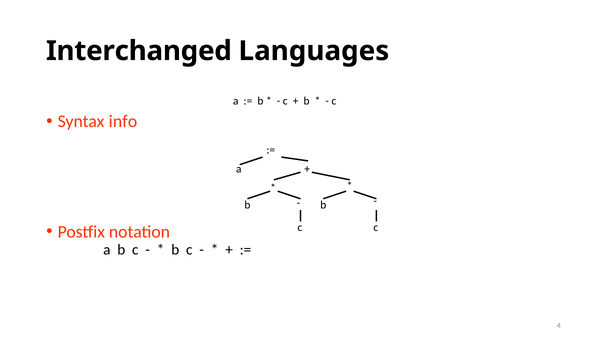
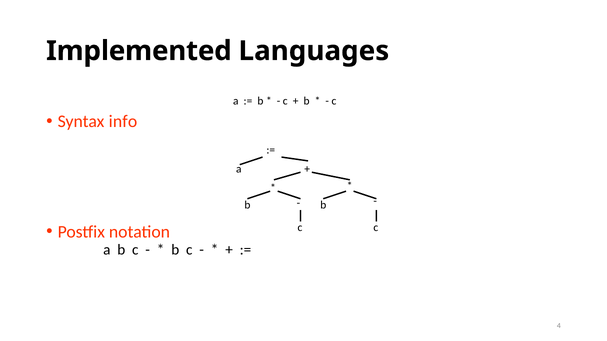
Interchanged: Interchanged -> Implemented (139, 51)
